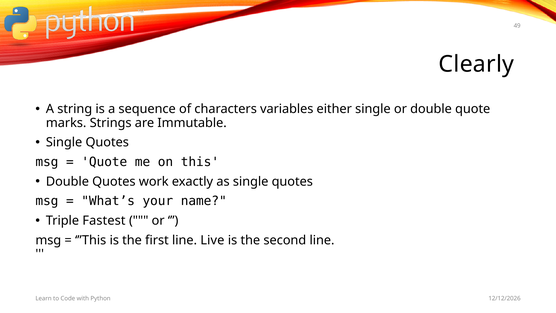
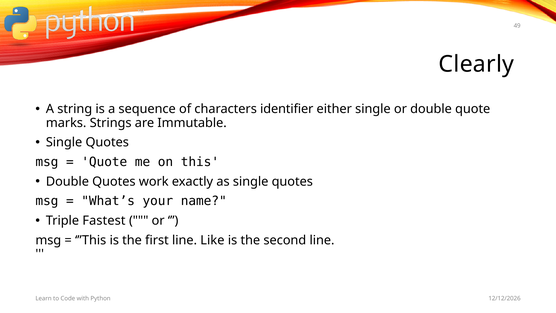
variables: variables -> identifier (287, 109)
Live: Live -> Like (212, 240)
